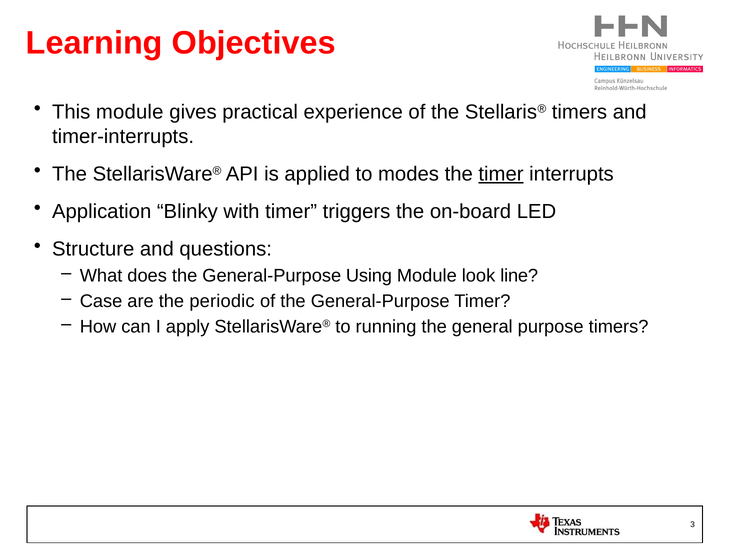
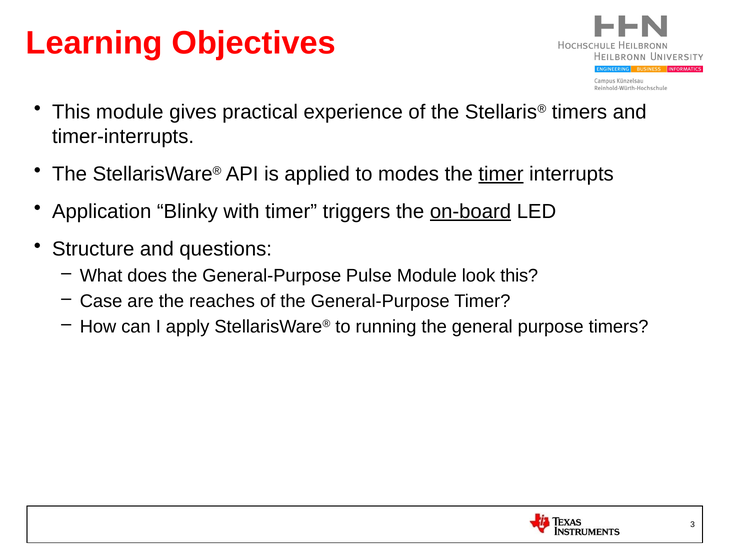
on-board underline: none -> present (470, 211)
Using: Using -> Pulse (369, 275)
look line: line -> this (519, 275)
periodic: periodic -> reaches (222, 301)
